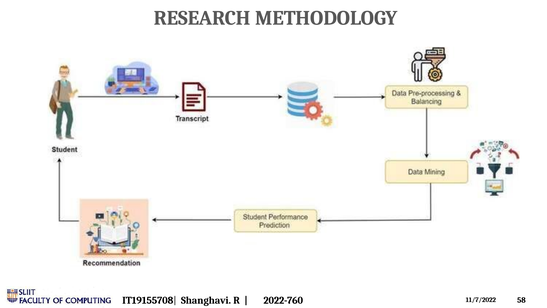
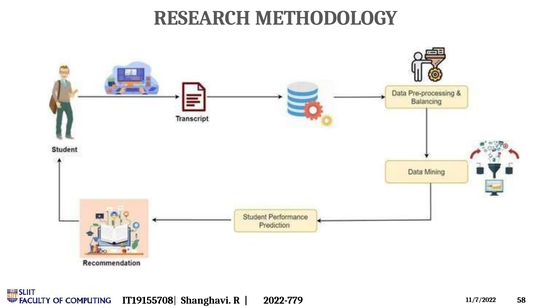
2022-760: 2022-760 -> 2022-779 (283, 300)
